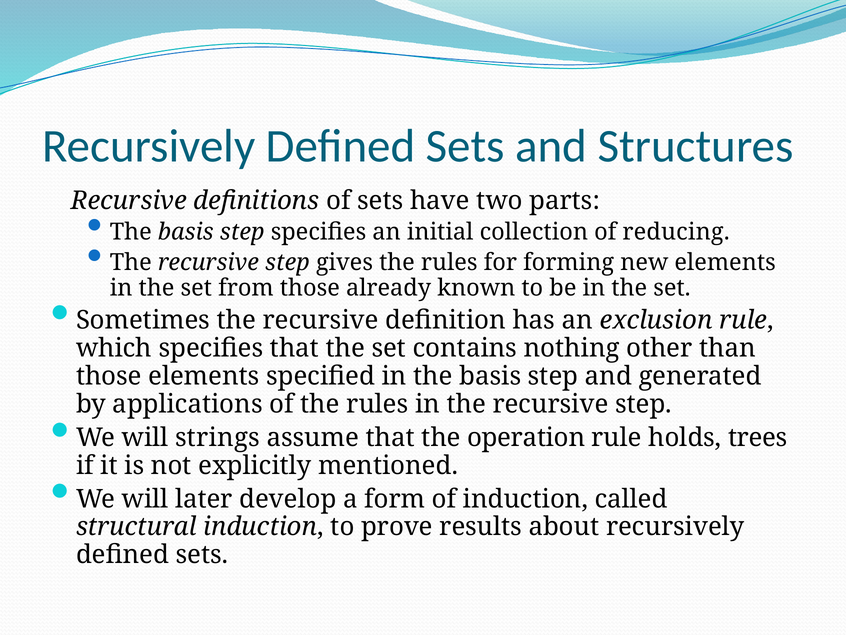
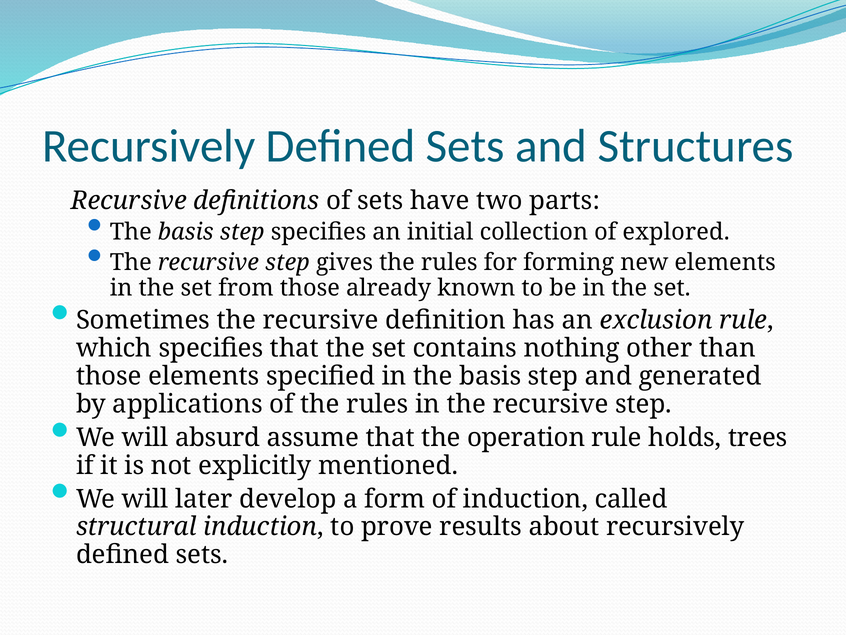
reducing: reducing -> explored (676, 232)
strings: strings -> absurd (218, 437)
